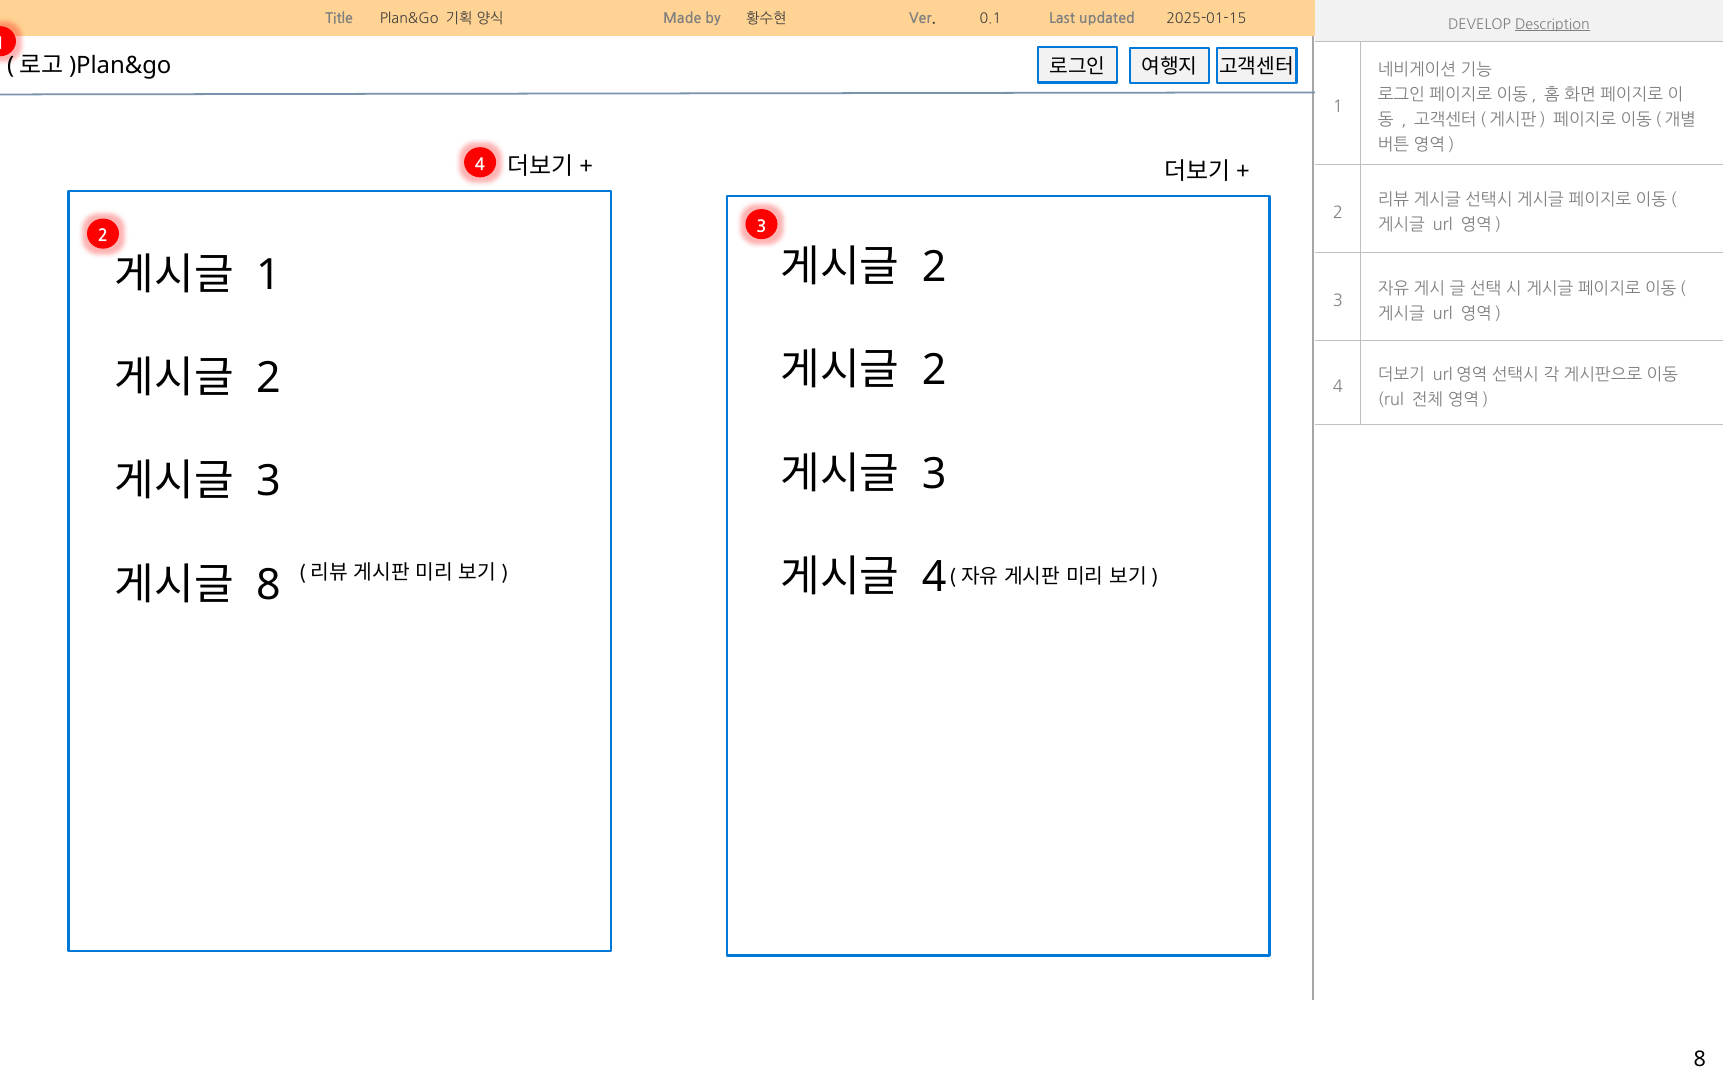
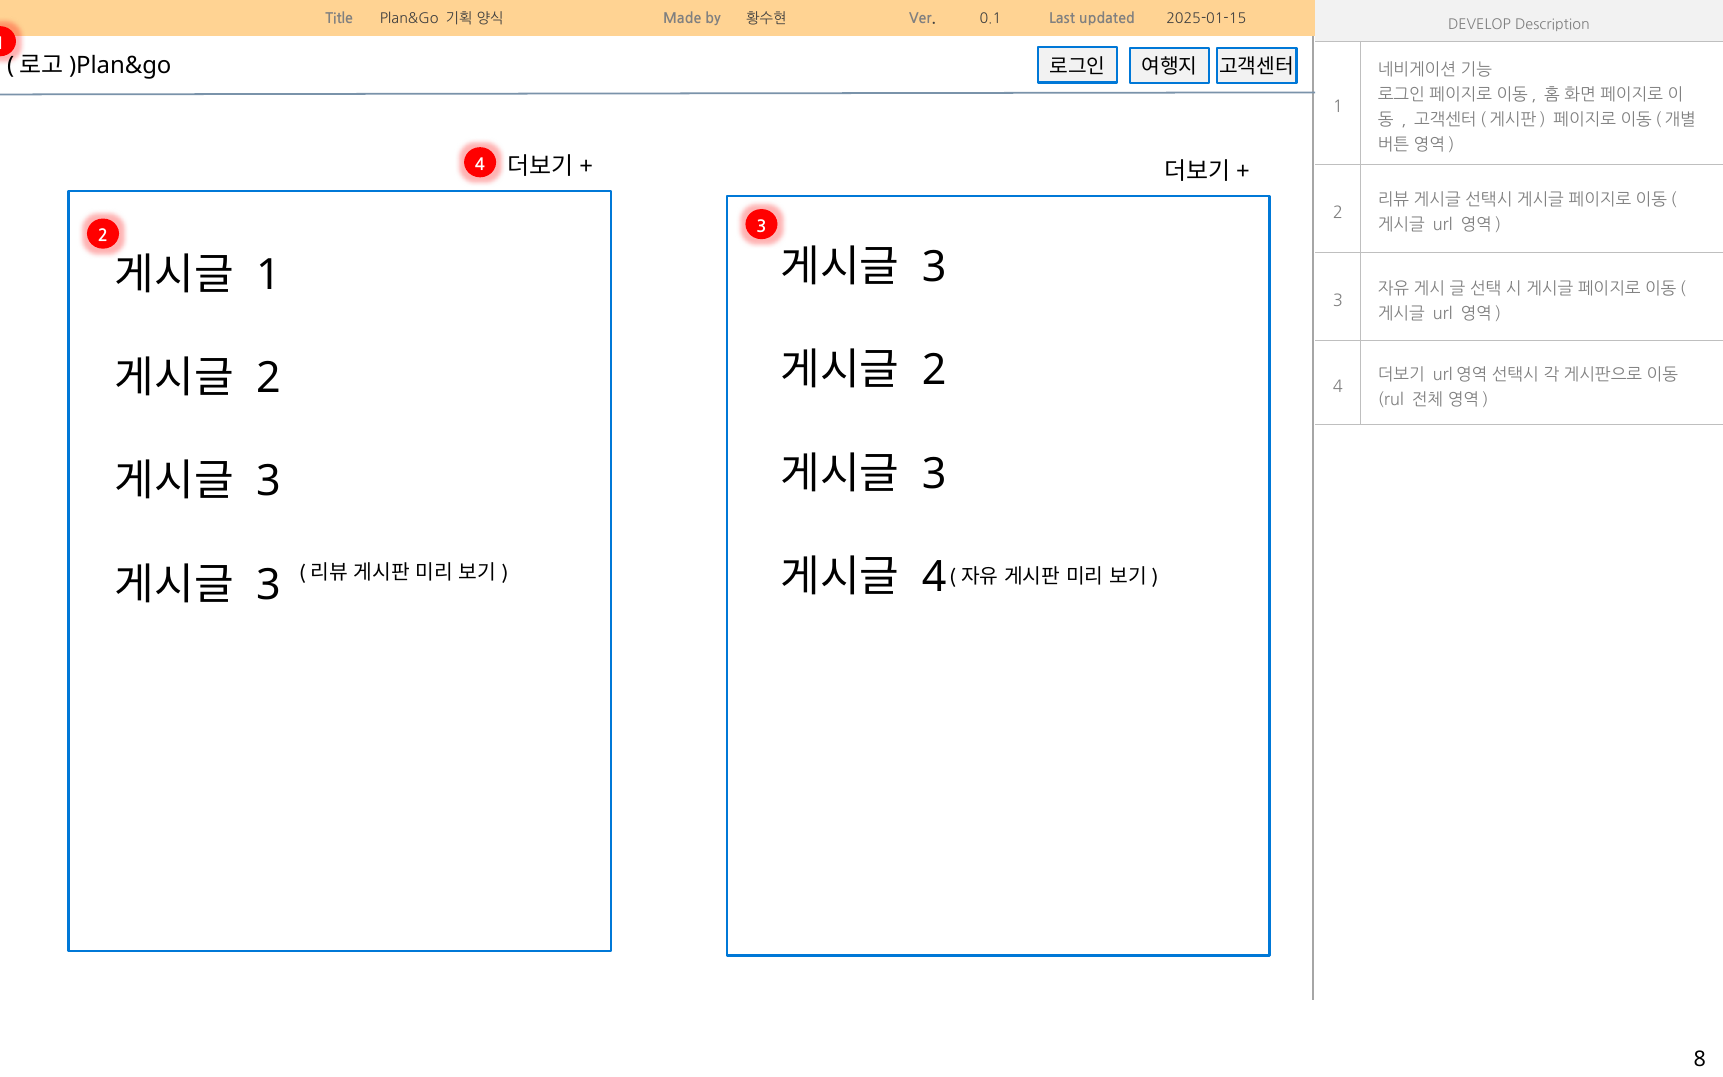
Description underline: present -> none (1552, 25)
2: 2 -> 3 (934, 267)
8: 8 -> 3 (268, 585)
